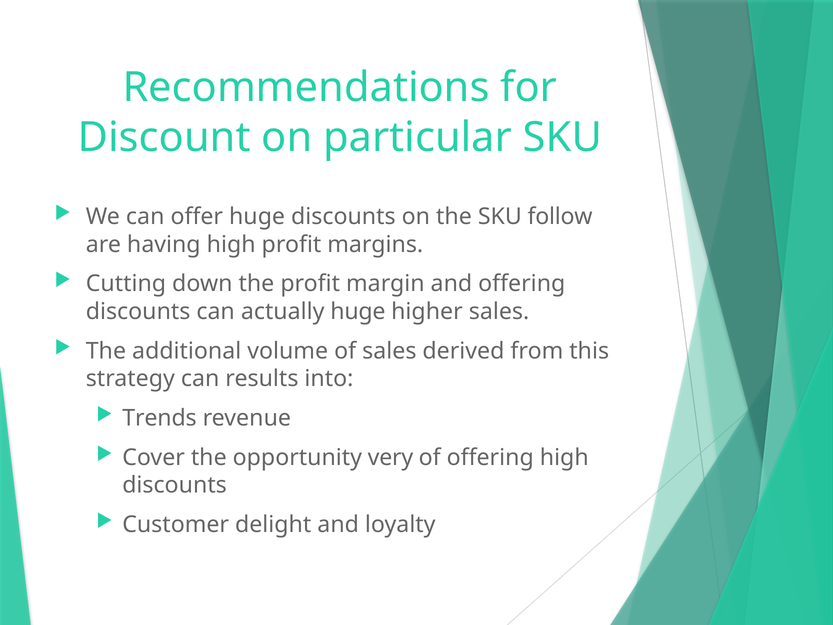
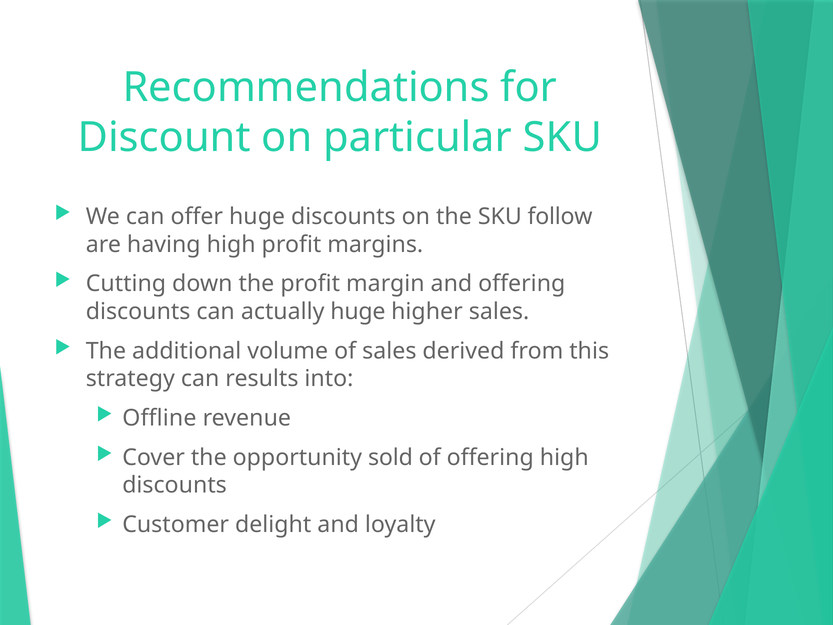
Trends: Trends -> Offline (159, 418)
very: very -> sold (390, 457)
